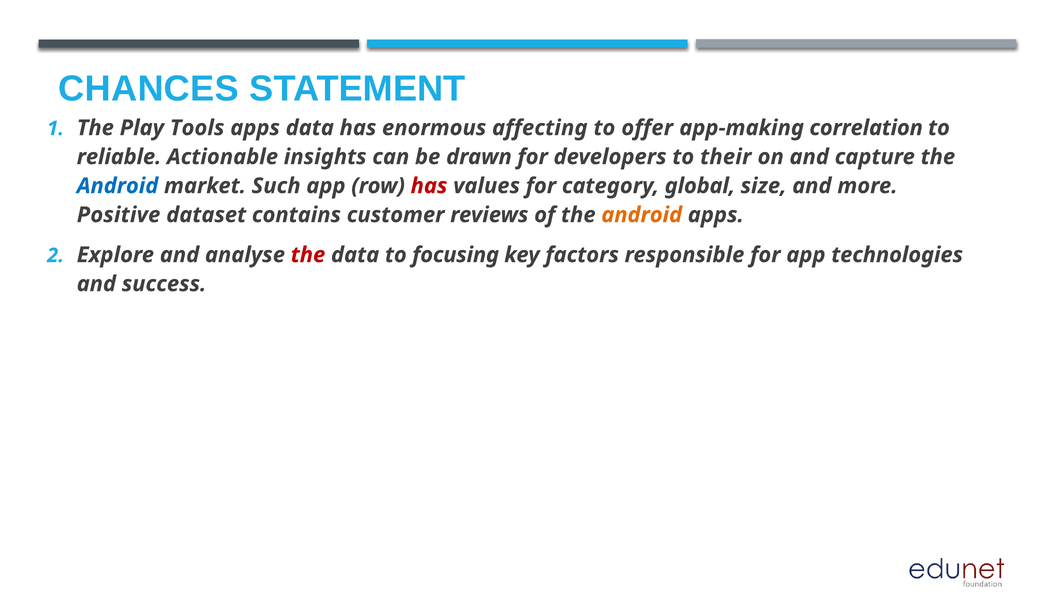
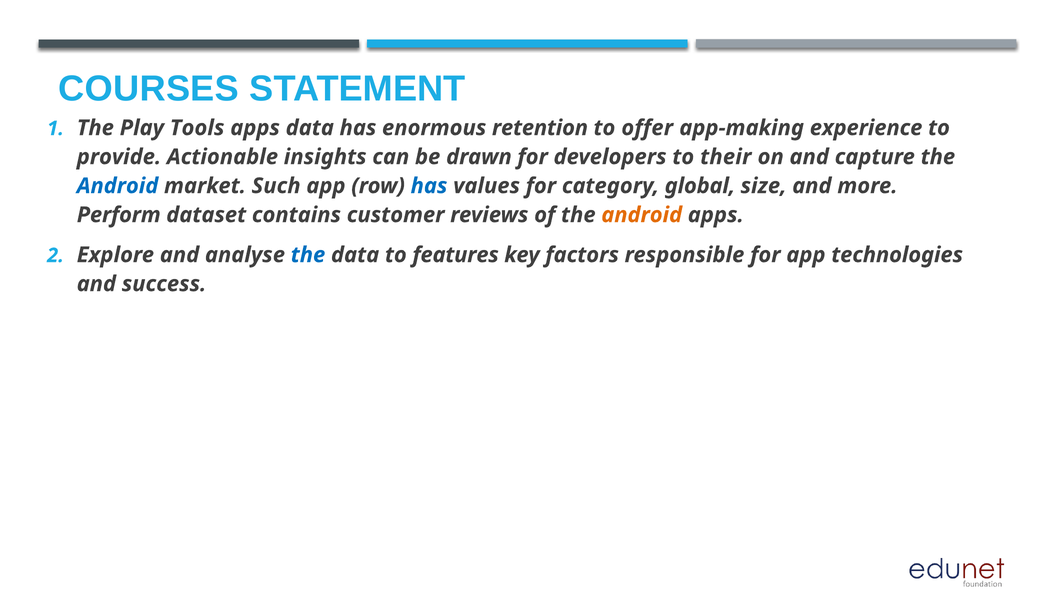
CHANCES: CHANCES -> COURSES (149, 89)
affecting: affecting -> retention (540, 128)
correlation: correlation -> experience (866, 128)
reliable: reliable -> provide (119, 157)
has colour: red -> blue (429, 186)
Positive: Positive -> Perform (119, 215)
the colour: red -> blue (308, 255)
focusing: focusing -> features (456, 255)
